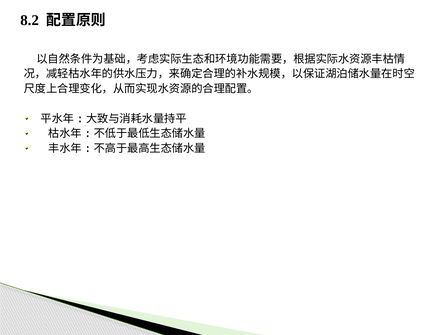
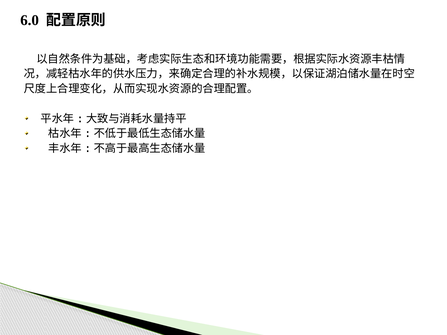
8.2: 8.2 -> 6.0 (30, 20)
